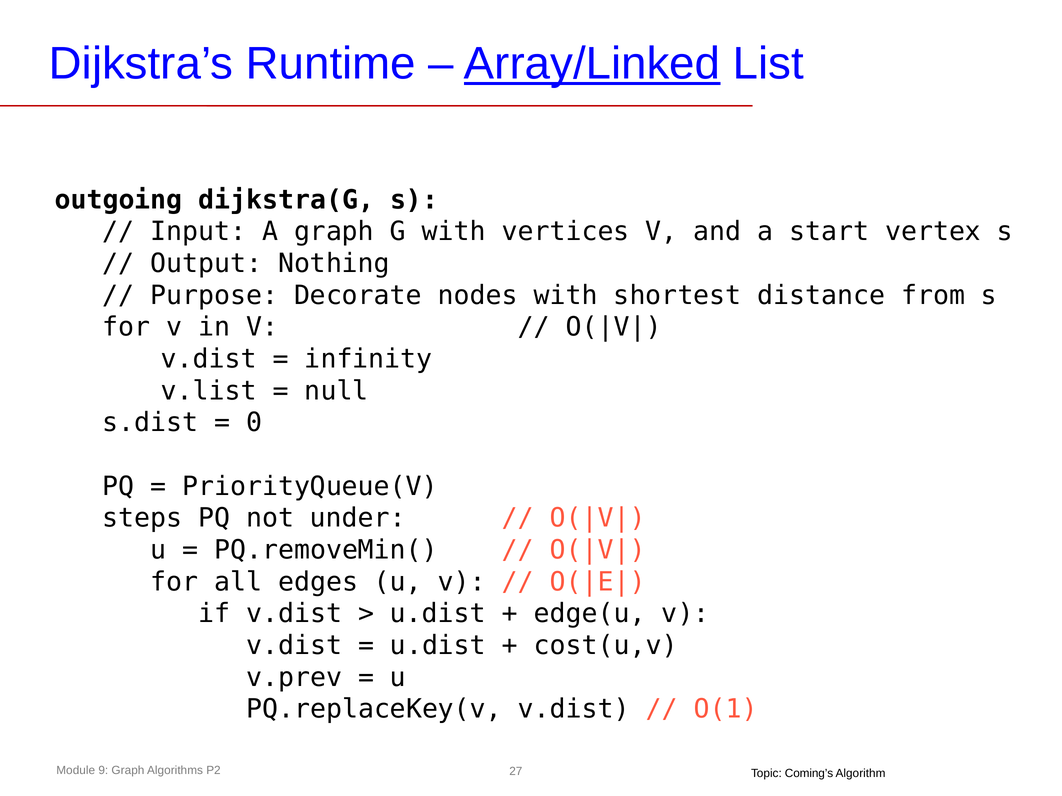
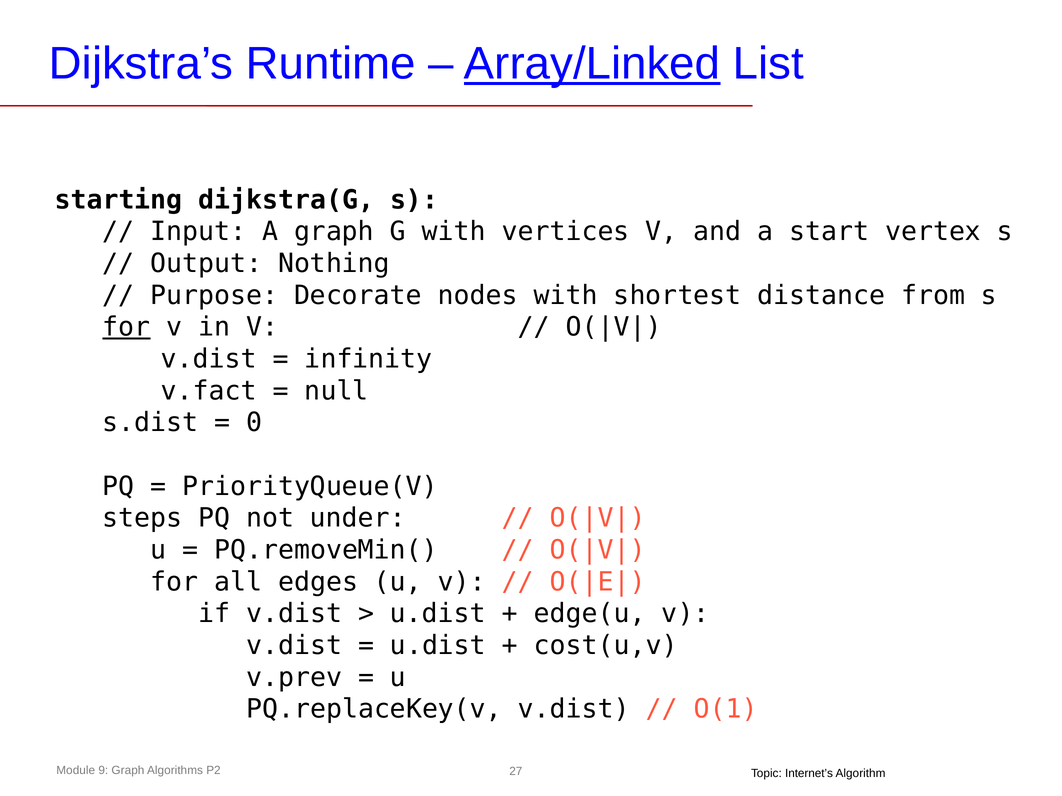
outgoing: outgoing -> starting (119, 200)
for underline: none -> present (126, 327)
v.list: v.list -> v.fact (209, 391)
Coming’s: Coming’s -> Internet’s (809, 774)
